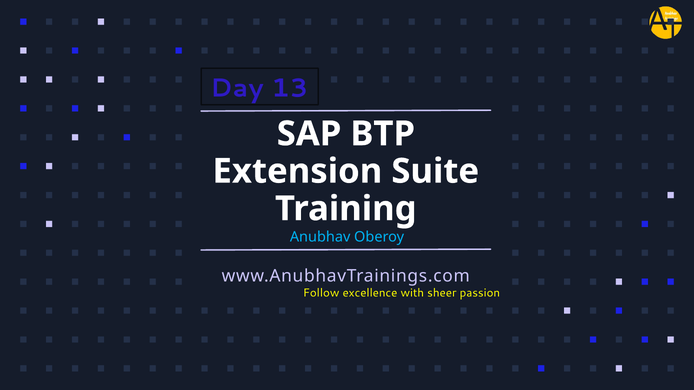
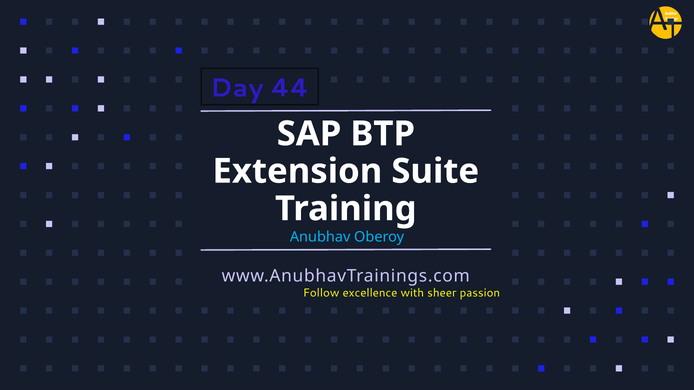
13: 13 -> 44 (290, 88)
